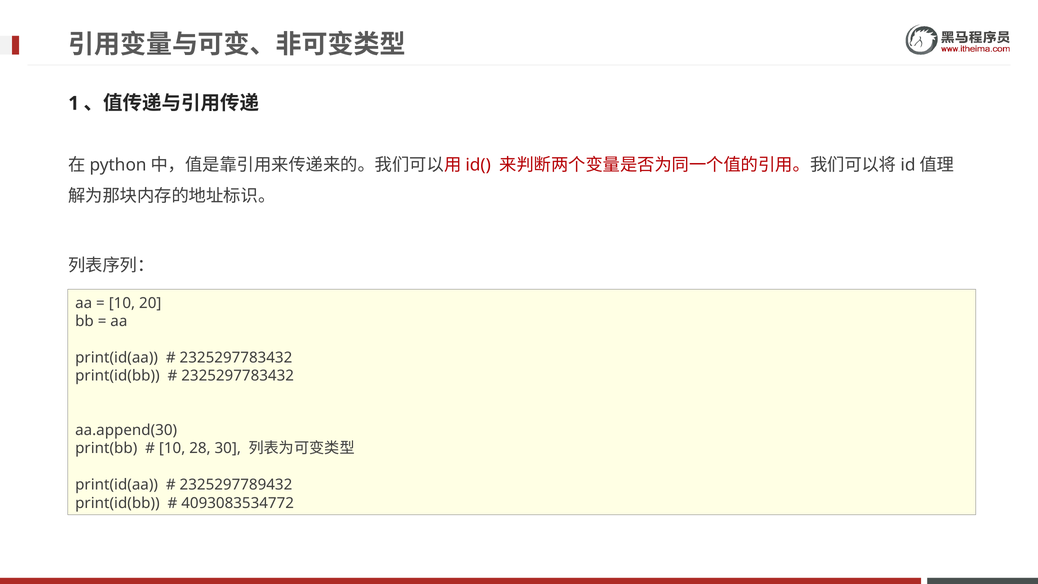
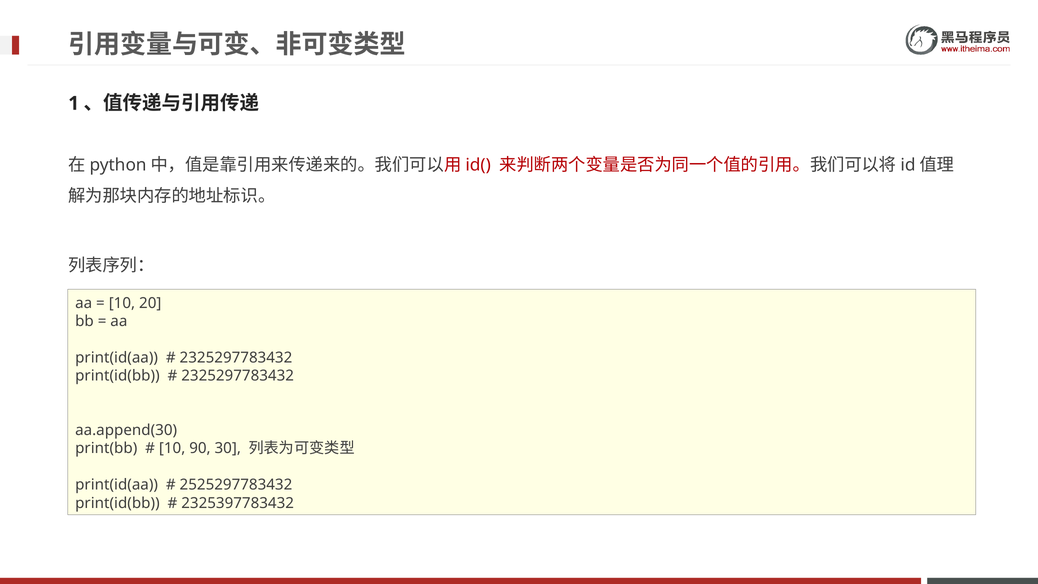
28: 28 -> 90 (200, 448)
2325297789432: 2325297789432 -> 2525297783432 (236, 485)
4093083534772: 4093083534772 -> 2325397783432 (238, 503)
